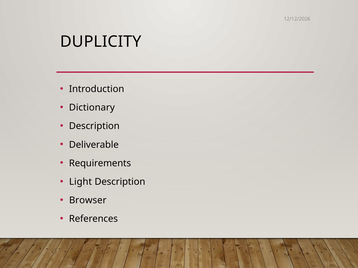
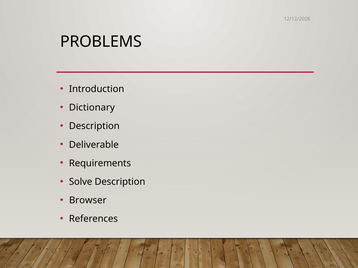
DUPLICITY: DUPLICITY -> PROBLEMS (101, 42)
Light: Light -> Solve (81, 182)
